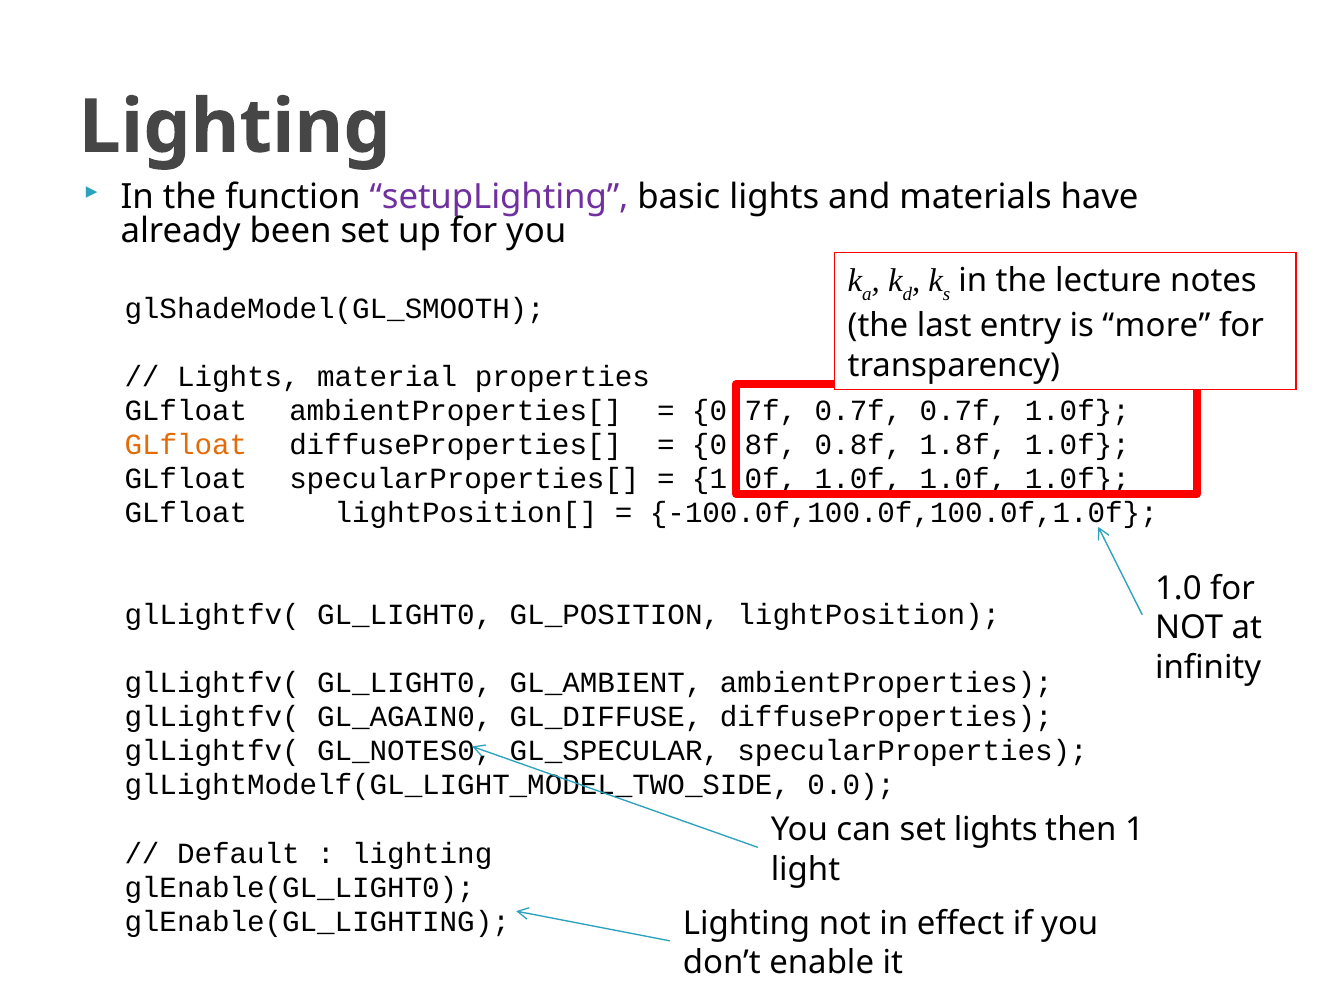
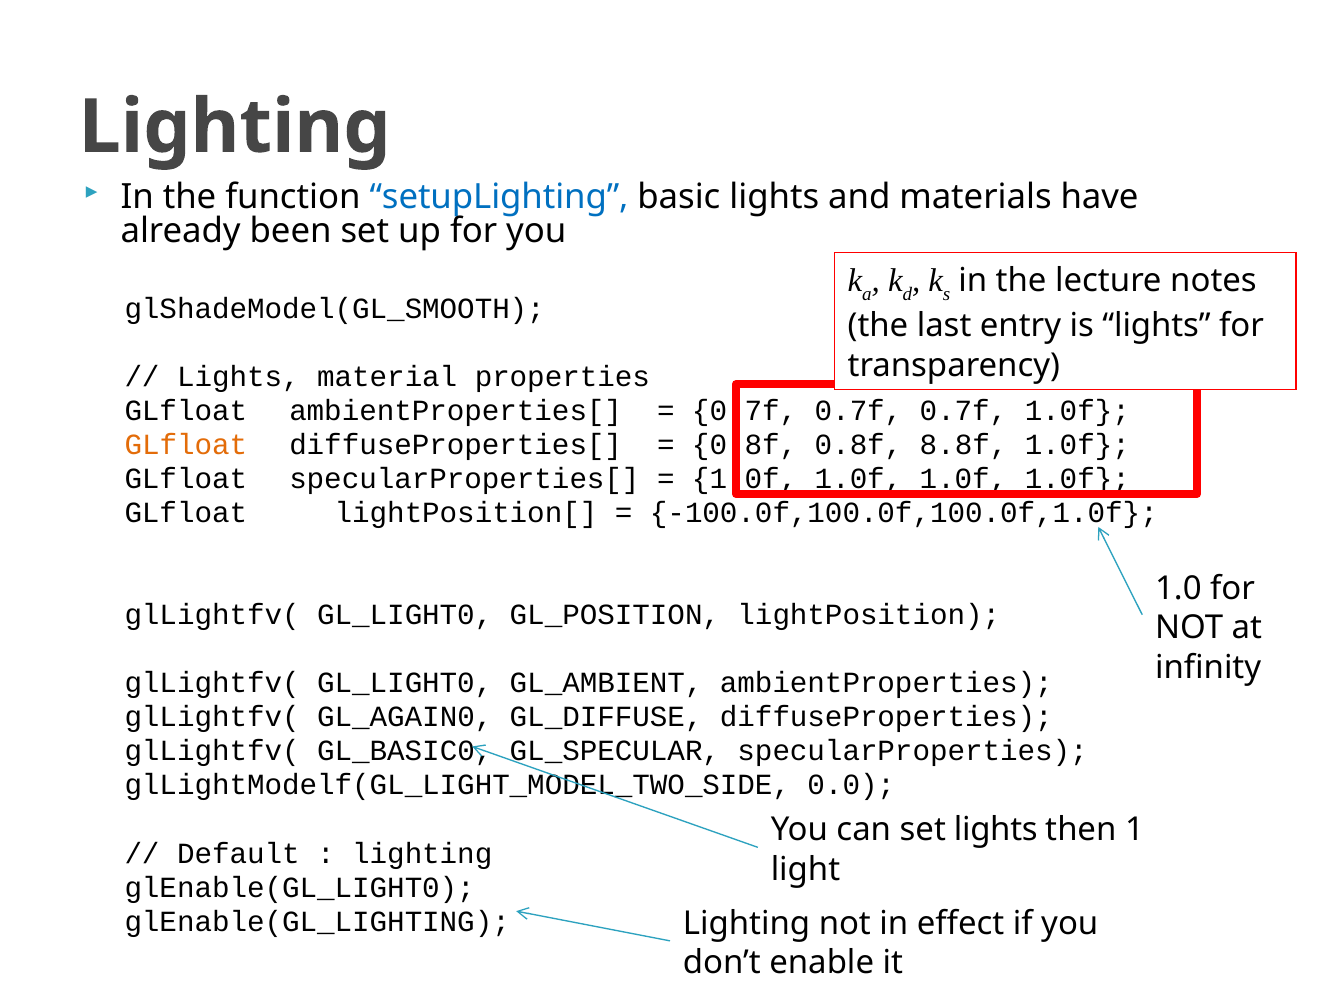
setupLighting colour: purple -> blue (499, 198)
is more: more -> lights (1157, 326)
1.8f: 1.8f -> 8.8f (964, 445)
GL_NOTES0: GL_NOTES0 -> GL_BASIC0 (405, 752)
